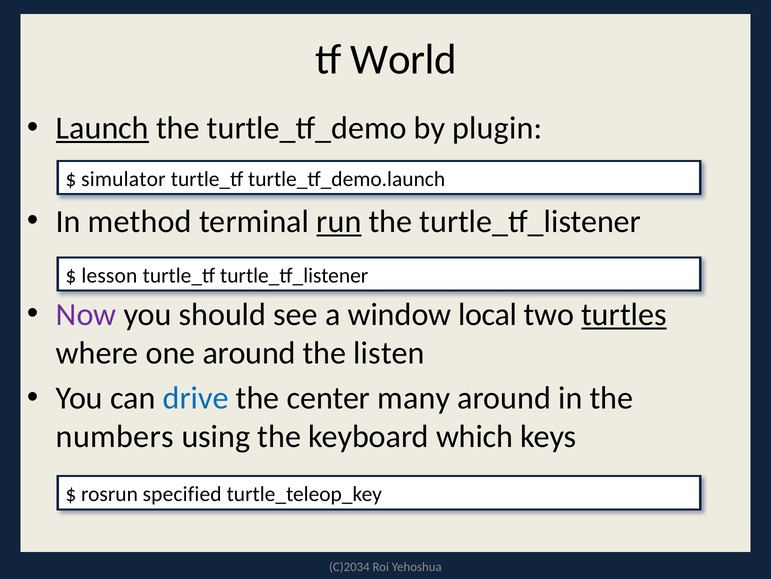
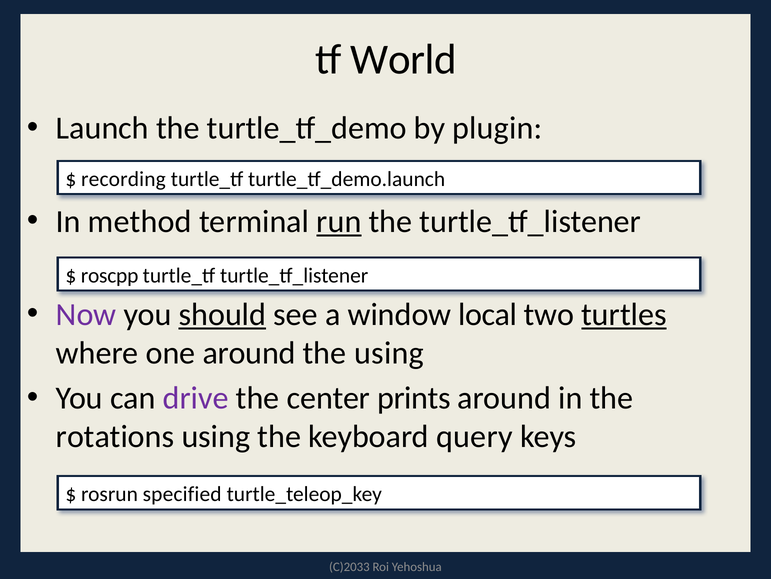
Launch underline: present -> none (102, 128)
simulator: simulator -> recording (123, 179)
lesson: lesson -> roscpp (110, 275)
should underline: none -> present (222, 314)
the listen: listen -> using (389, 353)
drive colour: blue -> purple (196, 398)
many: many -> prints (414, 398)
numbers: numbers -> rotations (115, 436)
which: which -> query (474, 436)
C)2034: C)2034 -> C)2033 (349, 566)
